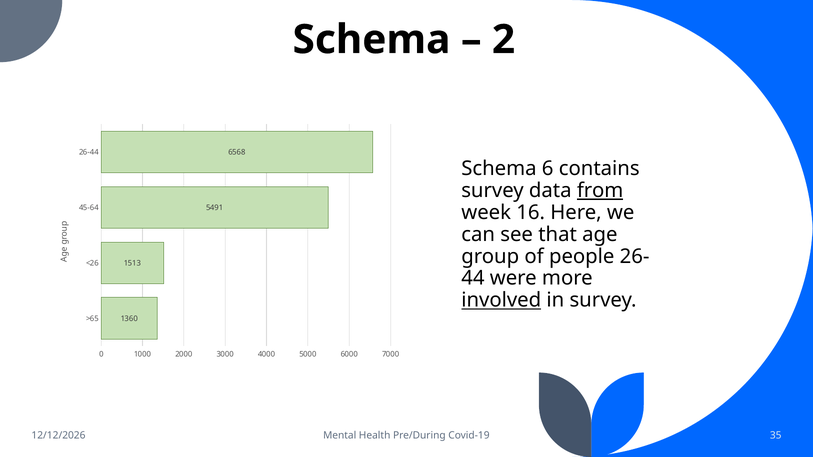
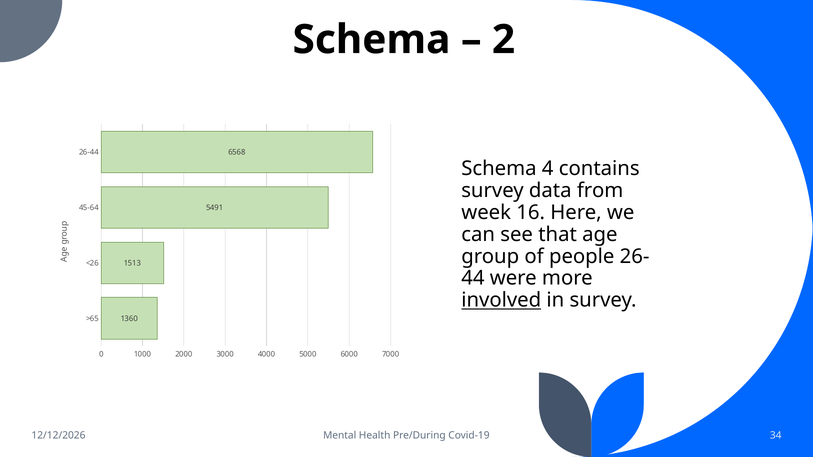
6: 6 -> 4 (548, 169)
from underline: present -> none (600, 191)
35: 35 -> 34 (776, 436)
